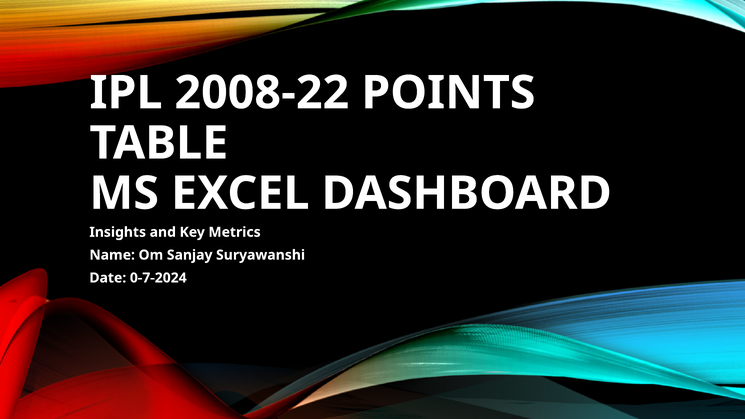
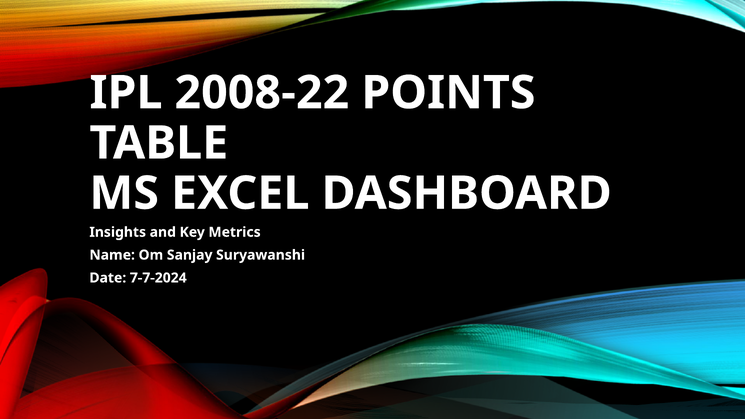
0-7-2024: 0-7-2024 -> 7-7-2024 (158, 278)
